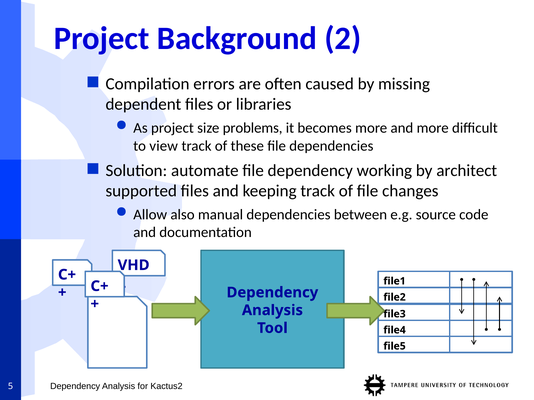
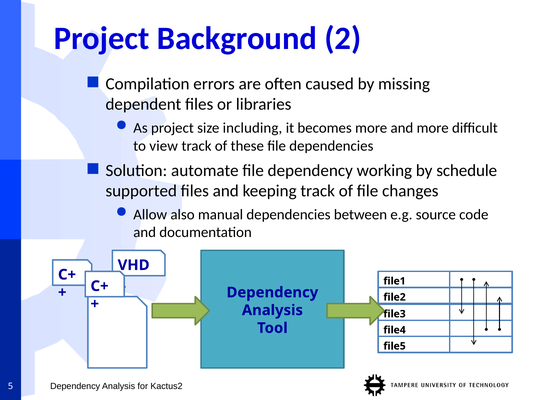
problems: problems -> including (252, 128)
architect: architect -> schedule (467, 171)
